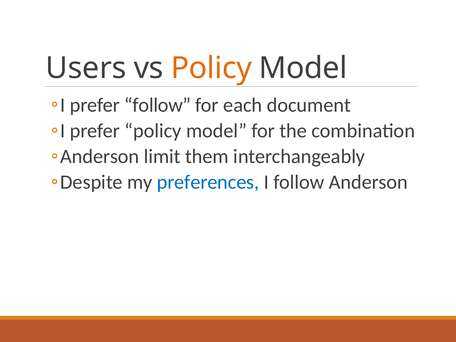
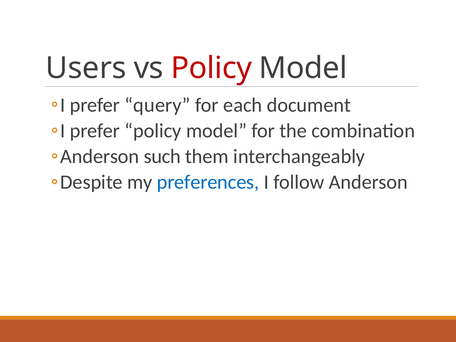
Policy colour: orange -> red (211, 68)
prefer follow: follow -> query (158, 105)
limit: limit -> such (162, 157)
